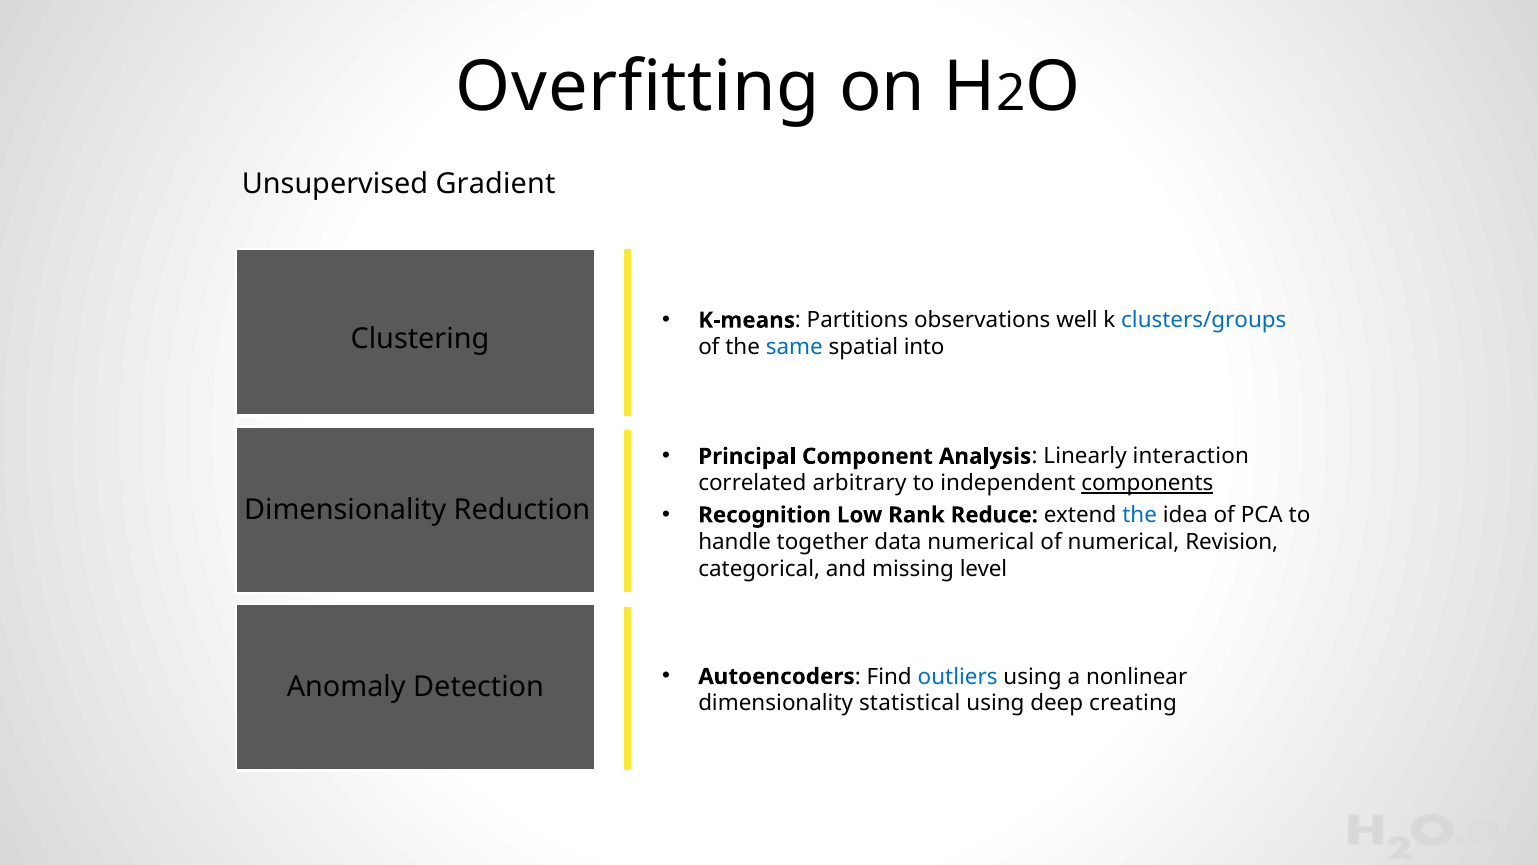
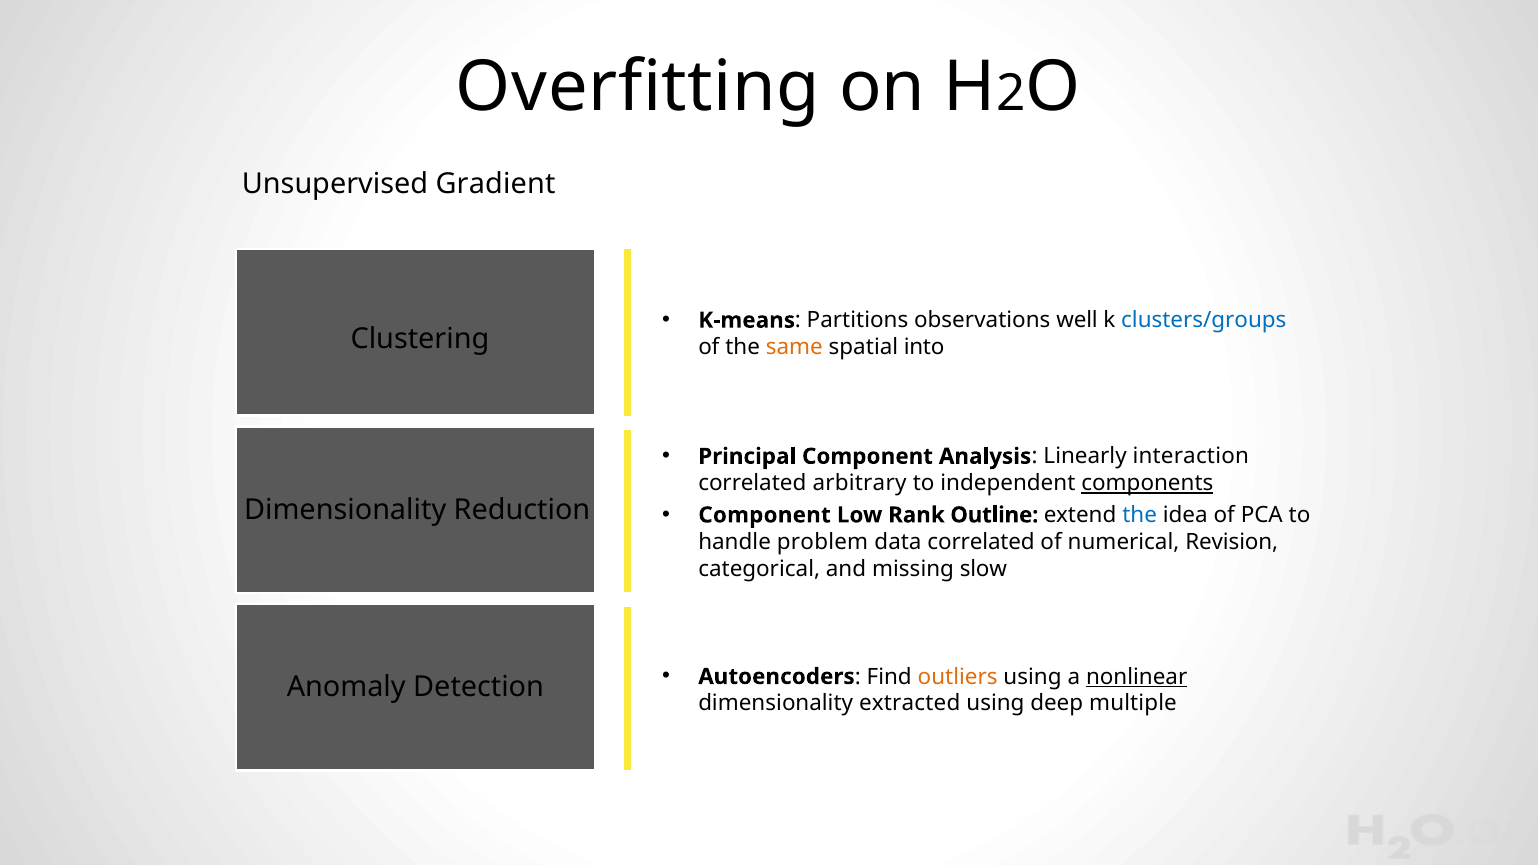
same colour: blue -> orange (794, 347)
Recognition: Recognition -> Component (765, 515)
Reduce: Reduce -> Outline (994, 515)
together: together -> problem (823, 542)
data numerical: numerical -> correlated (981, 542)
level: level -> slow (983, 569)
outliers colour: blue -> orange (958, 677)
nonlinear underline: none -> present (1137, 677)
statistical: statistical -> extracted (910, 704)
creating: creating -> multiple (1133, 704)
